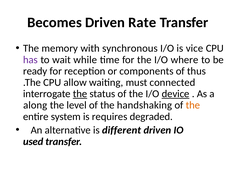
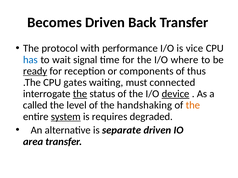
Rate: Rate -> Back (142, 23)
memory: memory -> protocol (60, 48)
synchronous: synchronous -> performance (130, 48)
has colour: purple -> blue (30, 60)
while: while -> signal (85, 60)
ready underline: none -> present (35, 71)
allow: allow -> gates (75, 83)
along: along -> called (35, 105)
system underline: none -> present (66, 117)
different: different -> separate (122, 130)
used: used -> area (33, 142)
